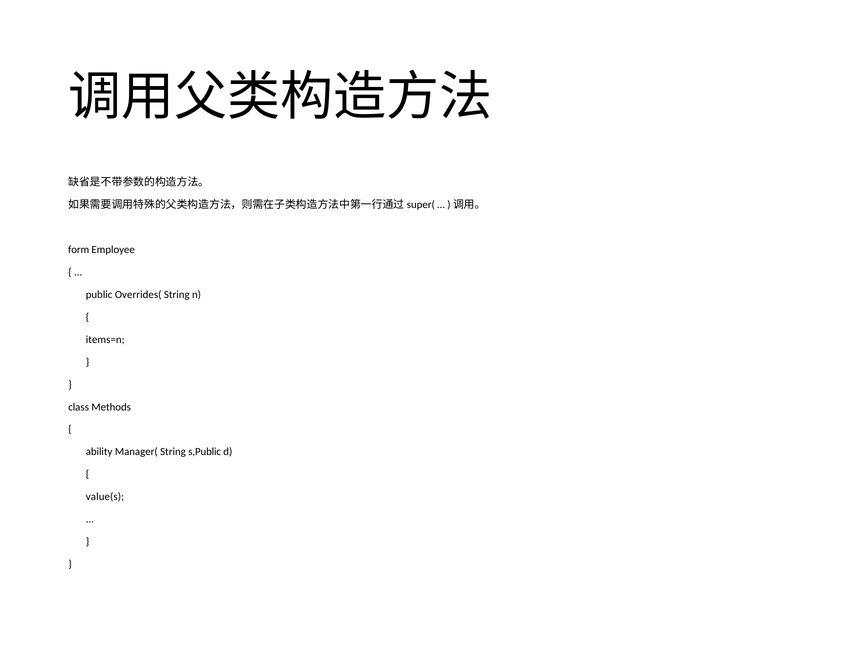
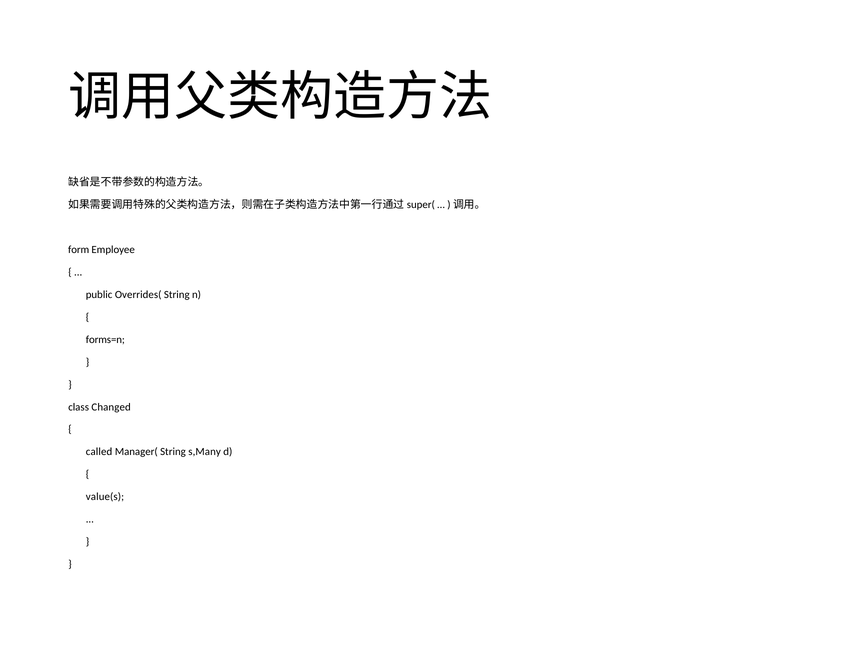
items=n: items=n -> forms=n (105, 340)
Methods: Methods -> Changed (111, 407)
ability: ability -> called (99, 452)
s,Public: s,Public -> s,Many (205, 452)
